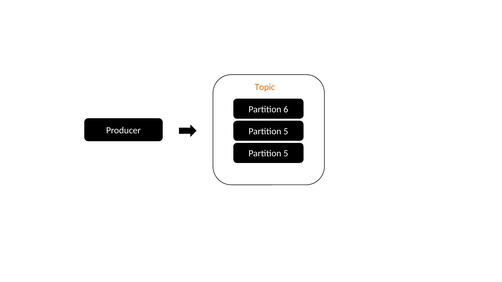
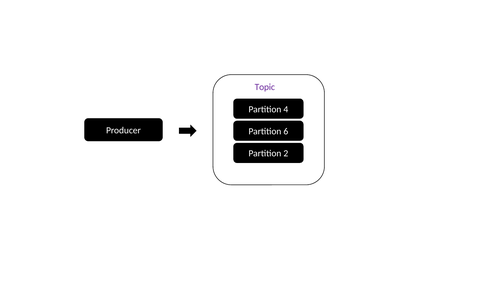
Topic colour: orange -> purple (265, 87)
6: 6 -> 4 (286, 109)
5: 5 -> 6 (286, 132)
5: 5 -> 2 (286, 154)
